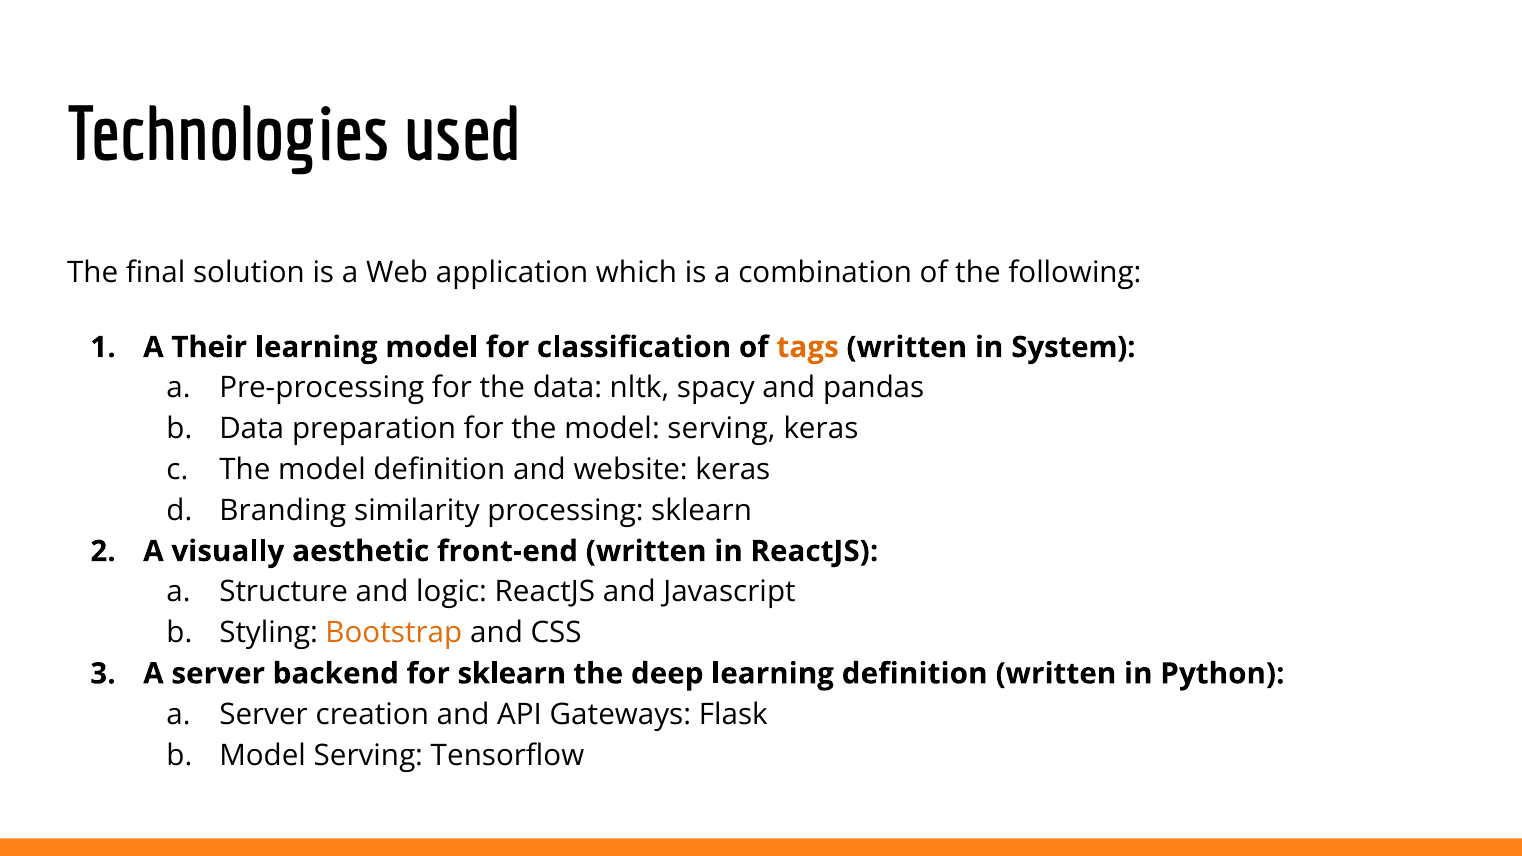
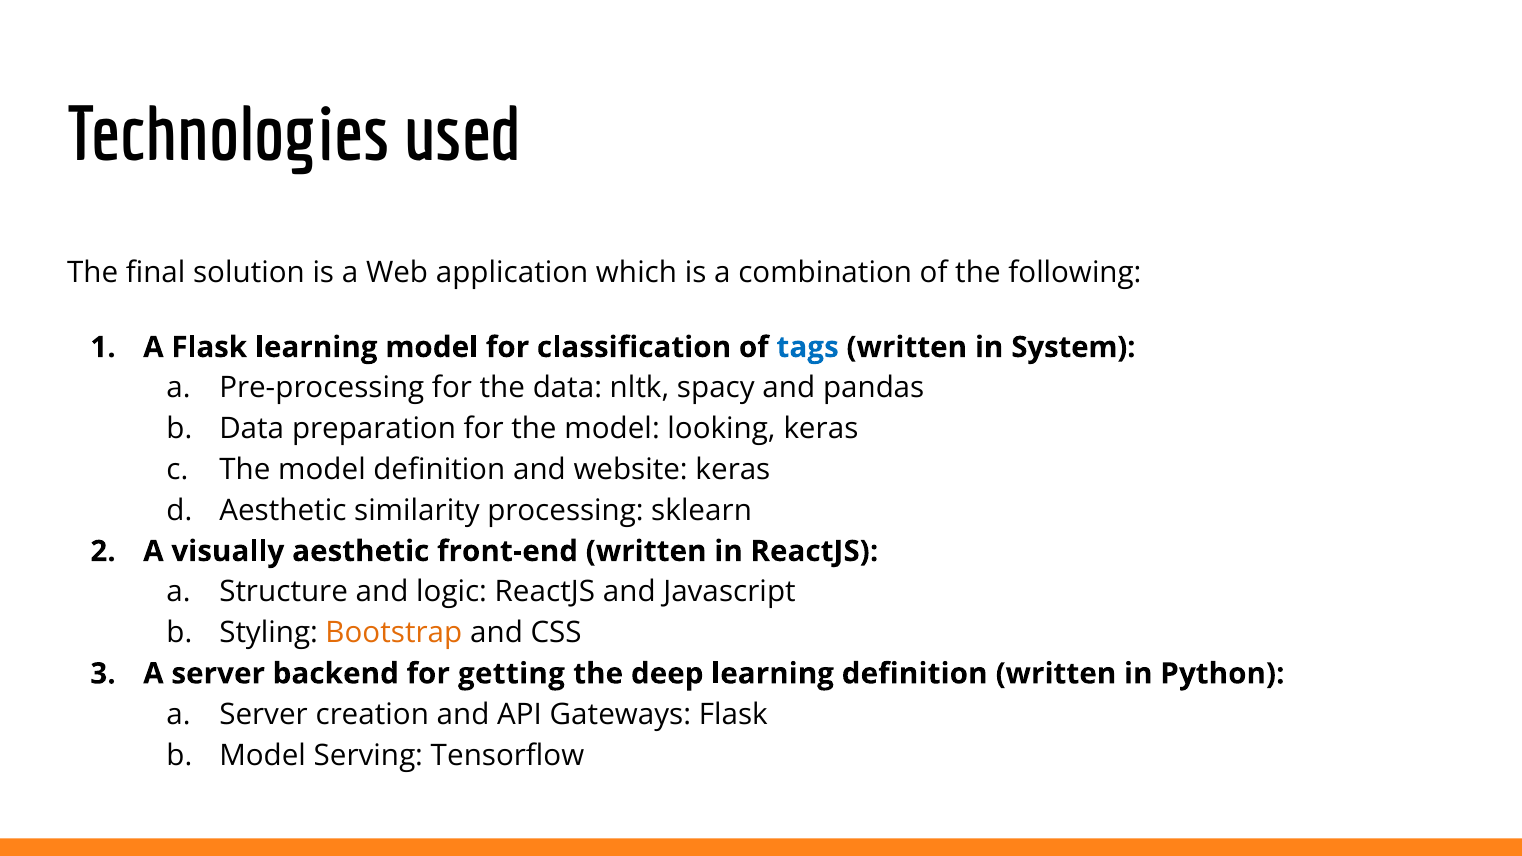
A Their: Their -> Flask (209, 347)
tags colour: orange -> blue (808, 347)
the model serving: serving -> looking (722, 429)
Branding: Branding -> Aesthetic (283, 511)
for sklearn: sklearn -> getting (511, 674)
